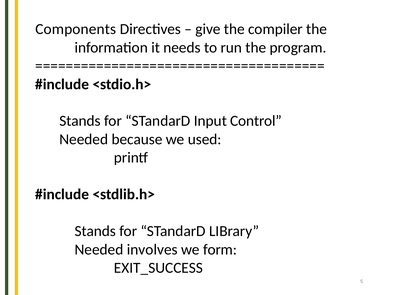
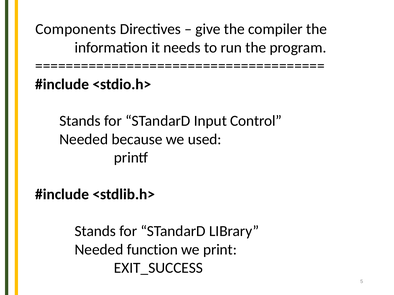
involves: involves -> function (152, 250)
form: form -> print (220, 250)
